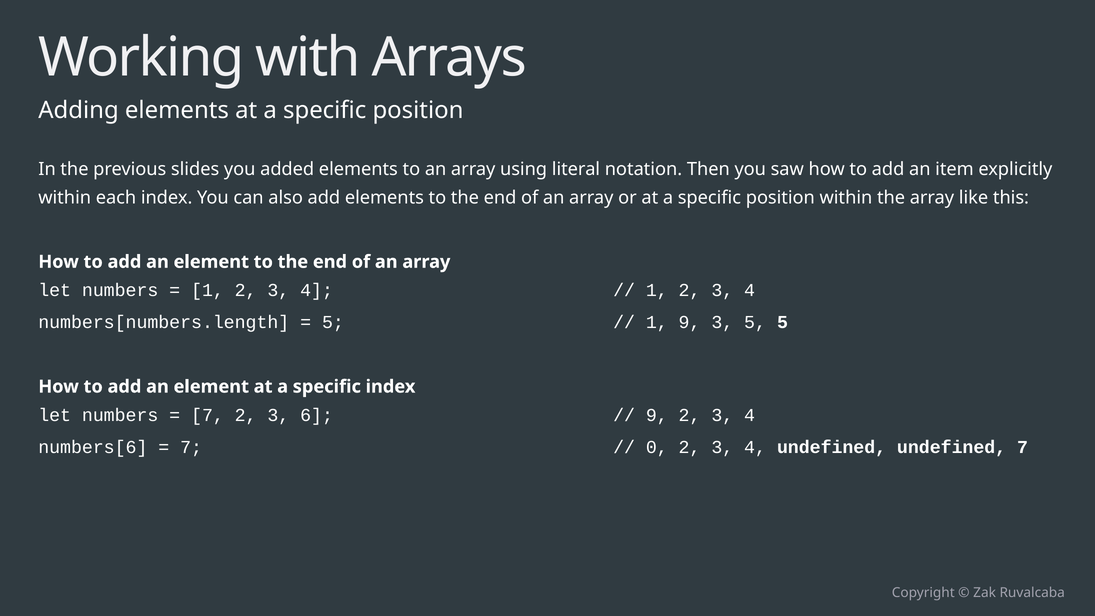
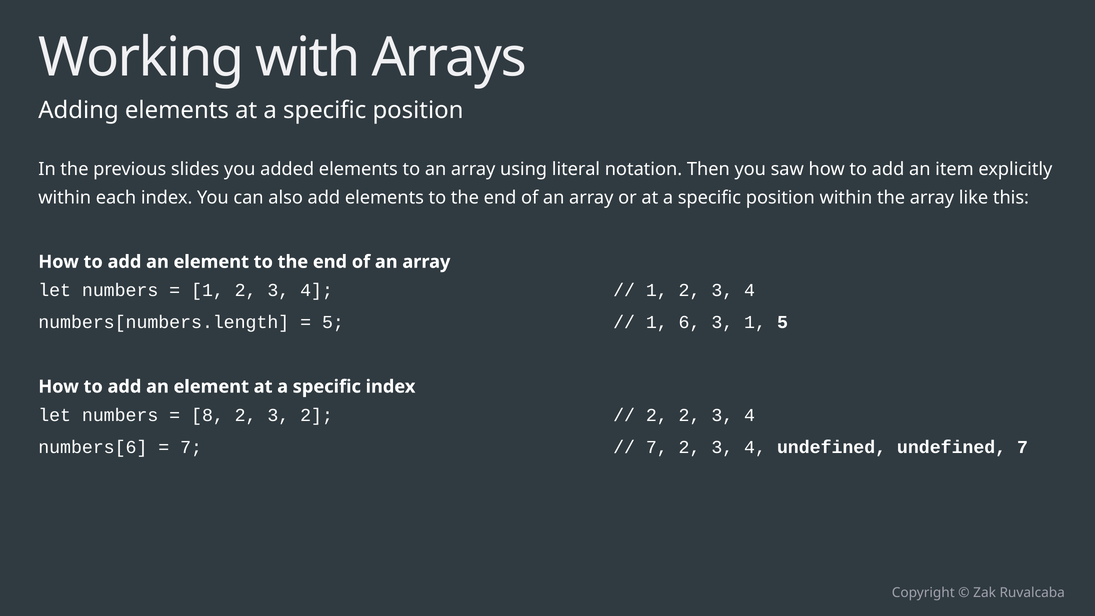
1 9: 9 -> 6 (690, 322)
3 5: 5 -> 1 (755, 322)
7: 7 -> 8 (207, 415)
3 6: 6 -> 2 (317, 415)
9: 9 -> 2 (657, 415)
0: 0 -> 7 (657, 447)
